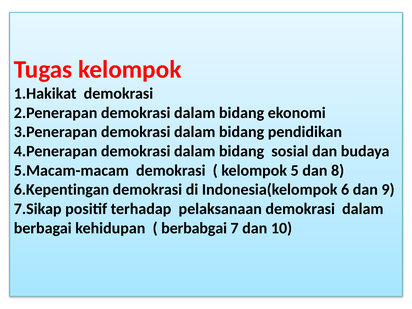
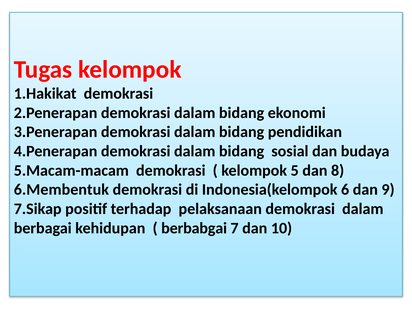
6.Kepentingan: 6.Kepentingan -> 6.Membentuk (61, 190)
